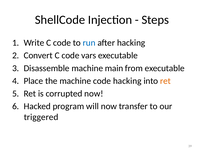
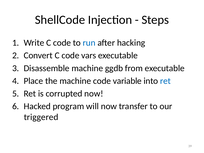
main: main -> ggdb (114, 68)
code hacking: hacking -> variable (127, 81)
ret colour: orange -> blue (165, 81)
